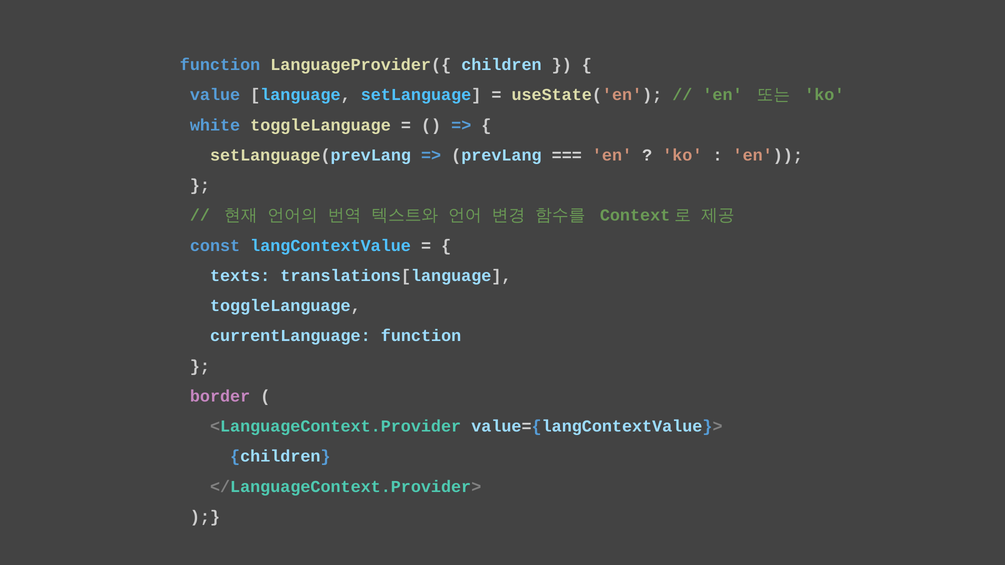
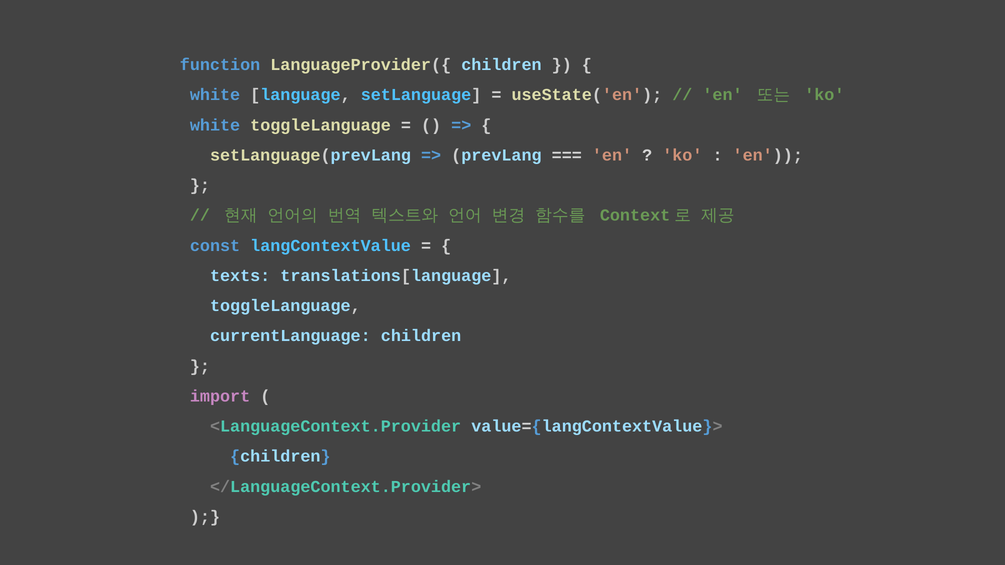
value: value -> white (215, 95)
currentLanguage function: function -> children (421, 336)
border: border -> import (220, 396)
